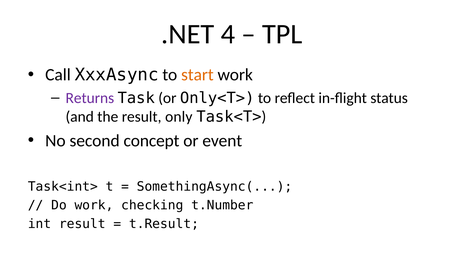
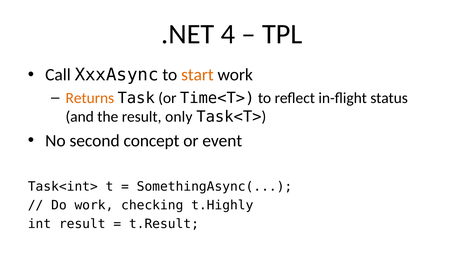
Returns colour: purple -> orange (90, 98)
Only<T>: Only<T> -> Time<T> (217, 98)
t.Number: t.Number -> t.Highly (222, 205)
